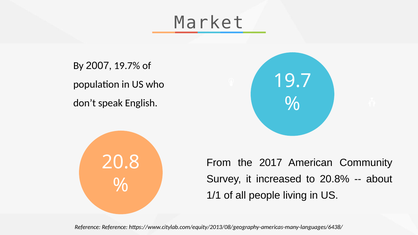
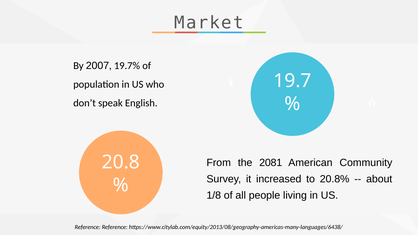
2017: 2017 -> 2081 (271, 163)
1/1: 1/1 -> 1/8 (214, 195)
